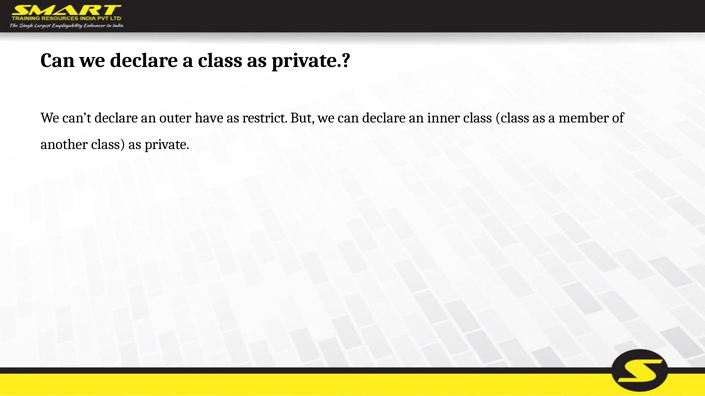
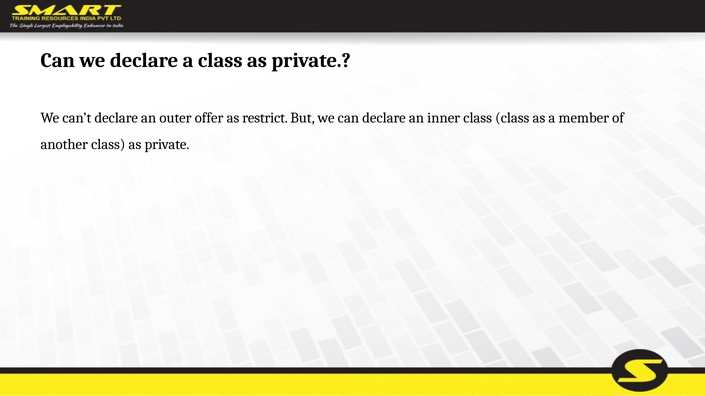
have: have -> offer (209, 118)
